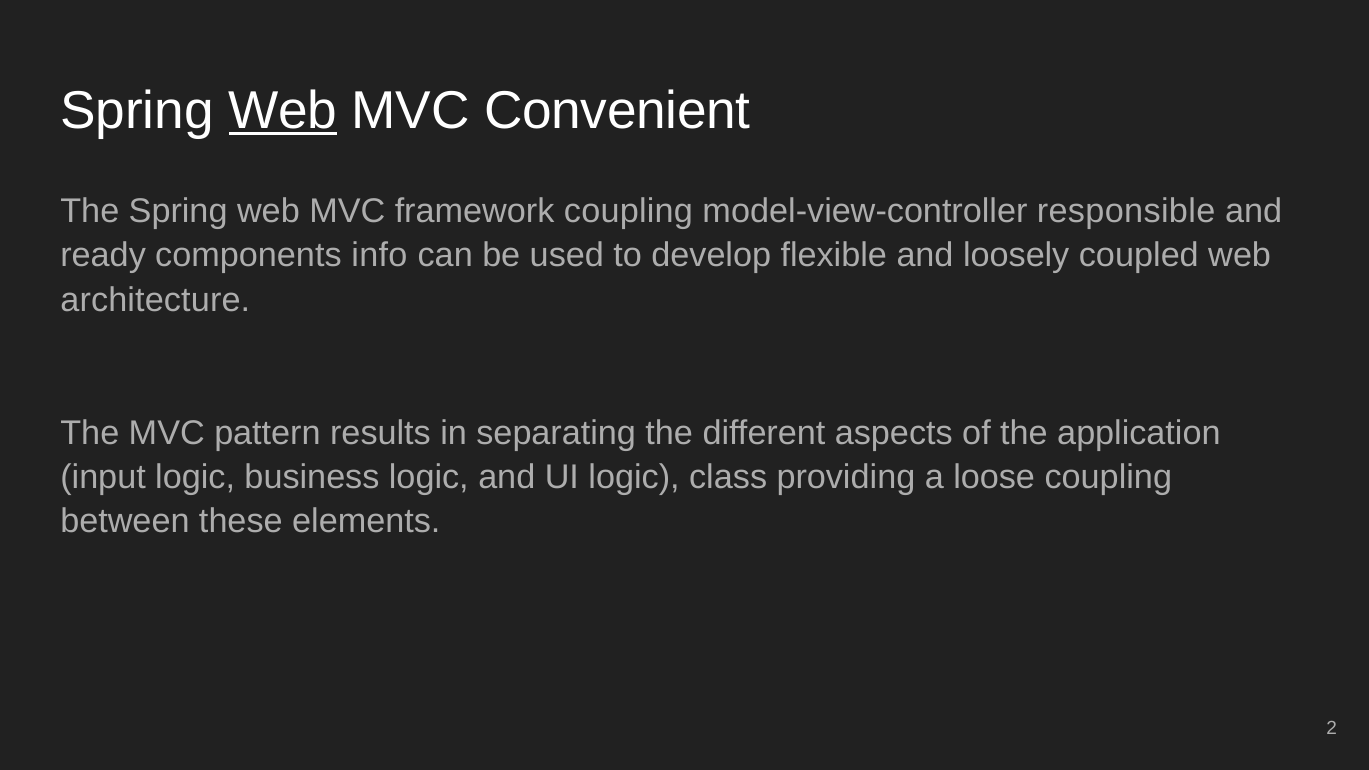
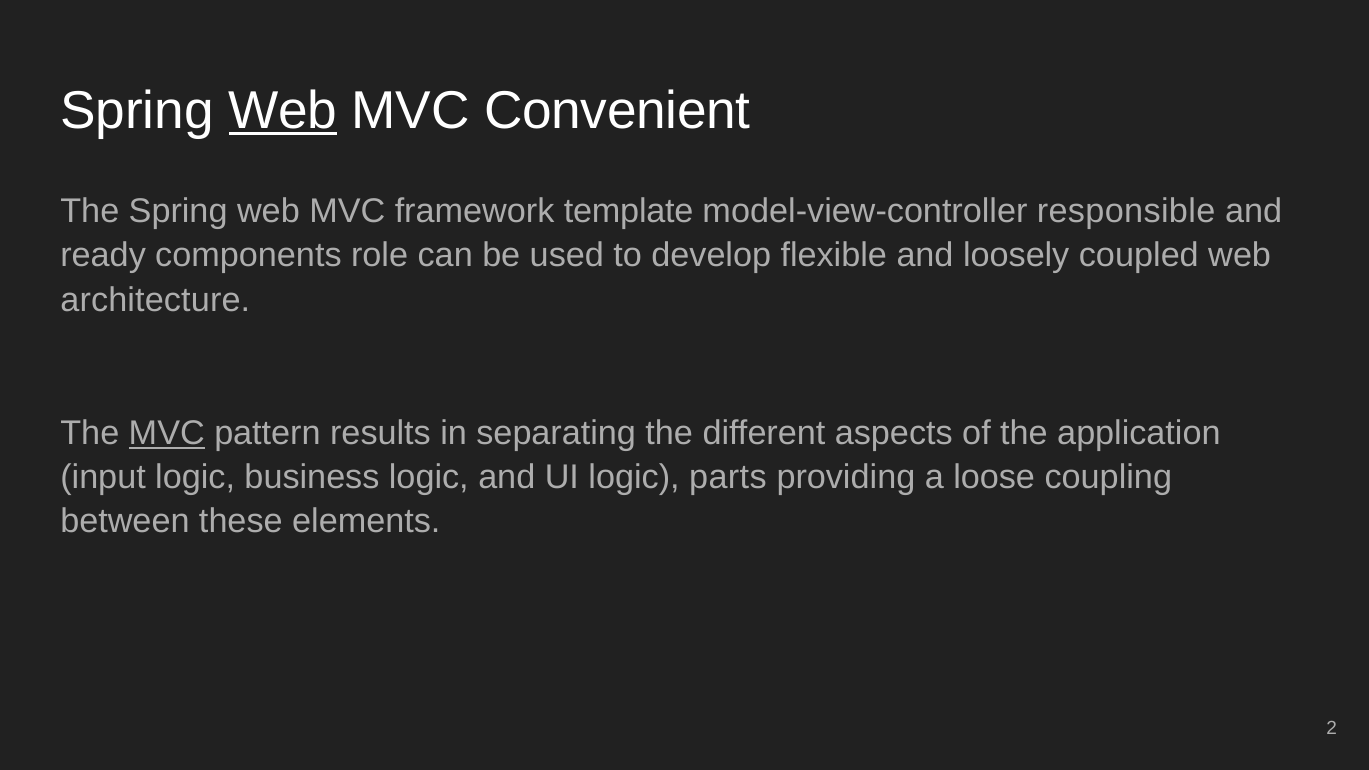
framework coupling: coupling -> template (629, 212)
info: info -> role (380, 256)
MVC underline: none -> present (167, 433)
class: class -> parts (728, 477)
